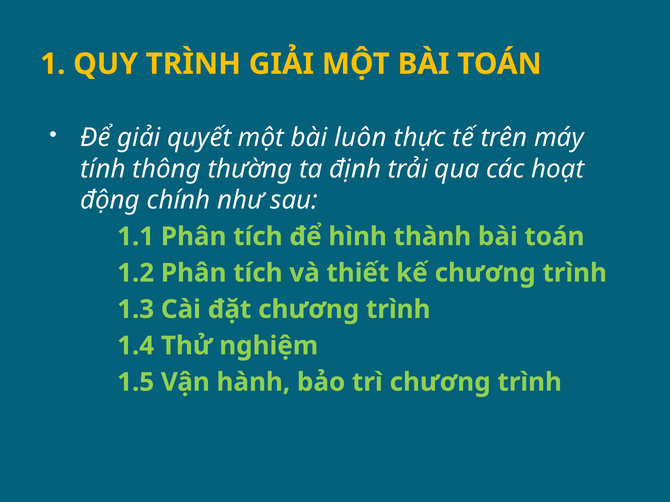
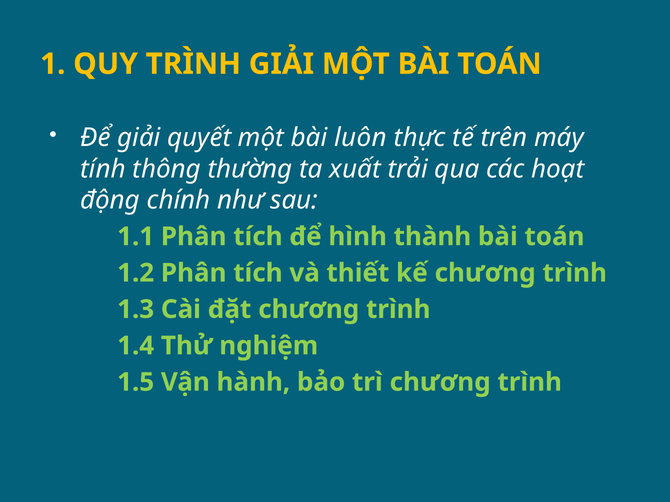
định: định -> xuất (355, 169)
